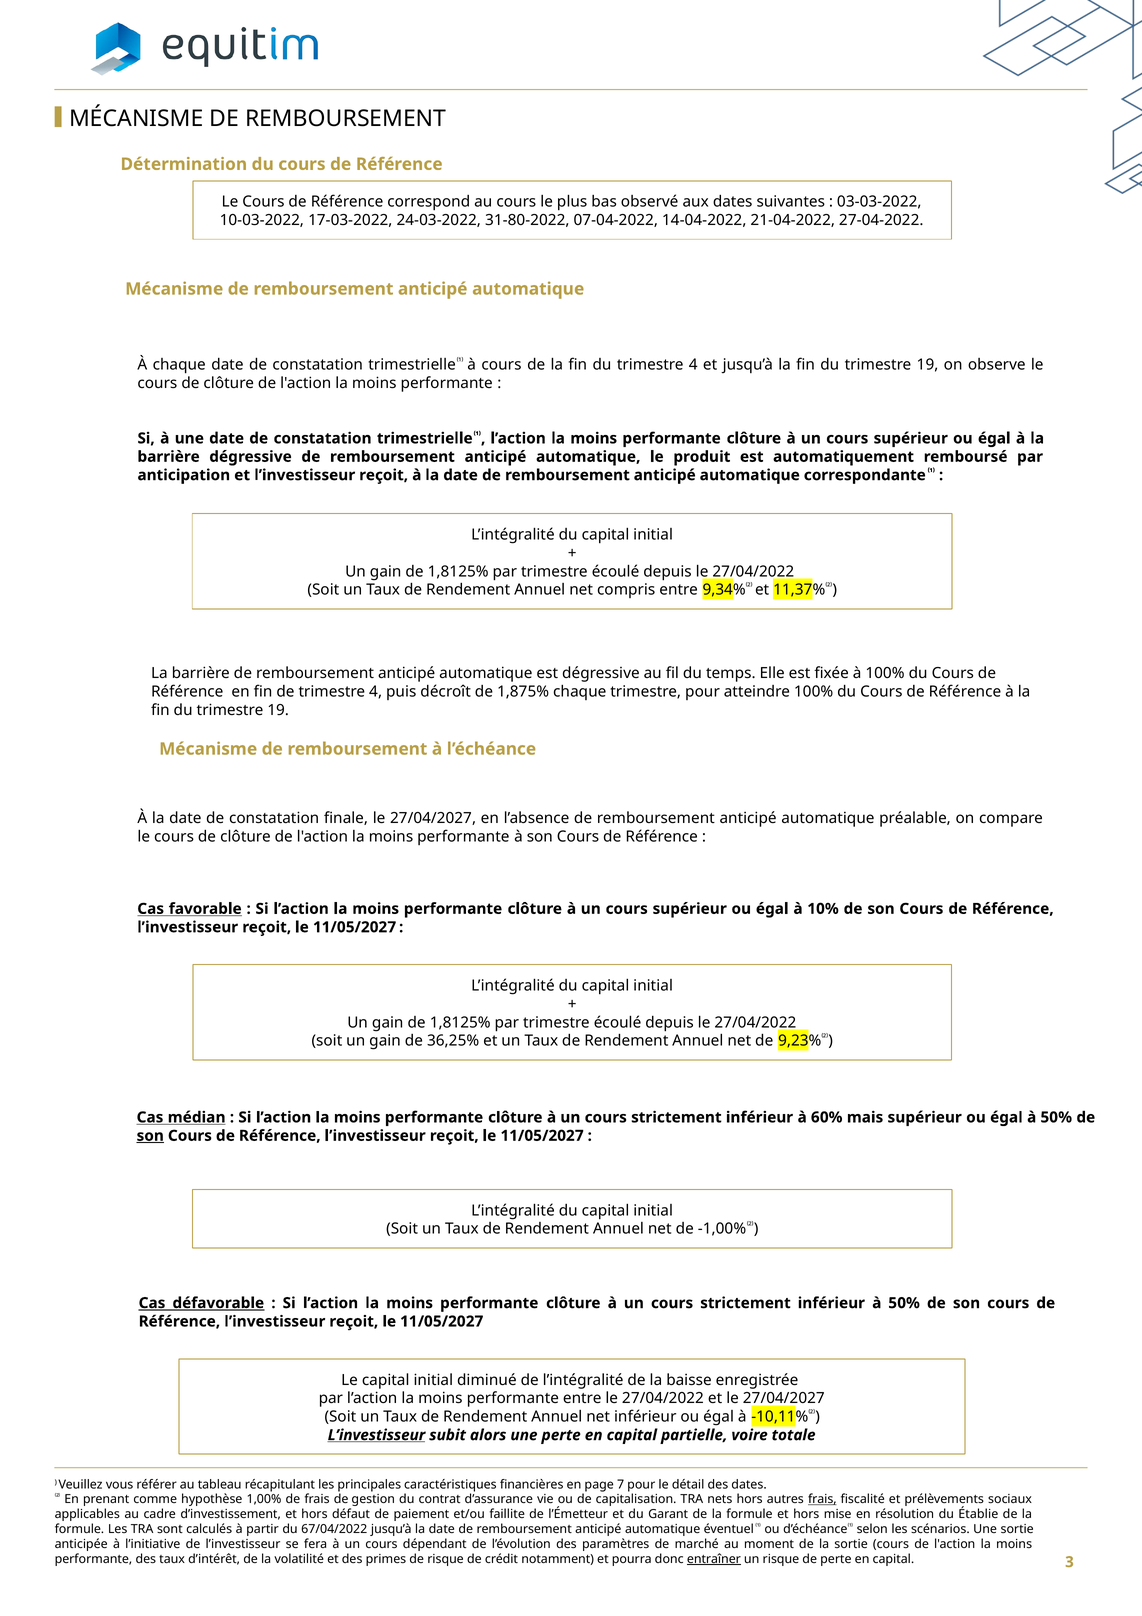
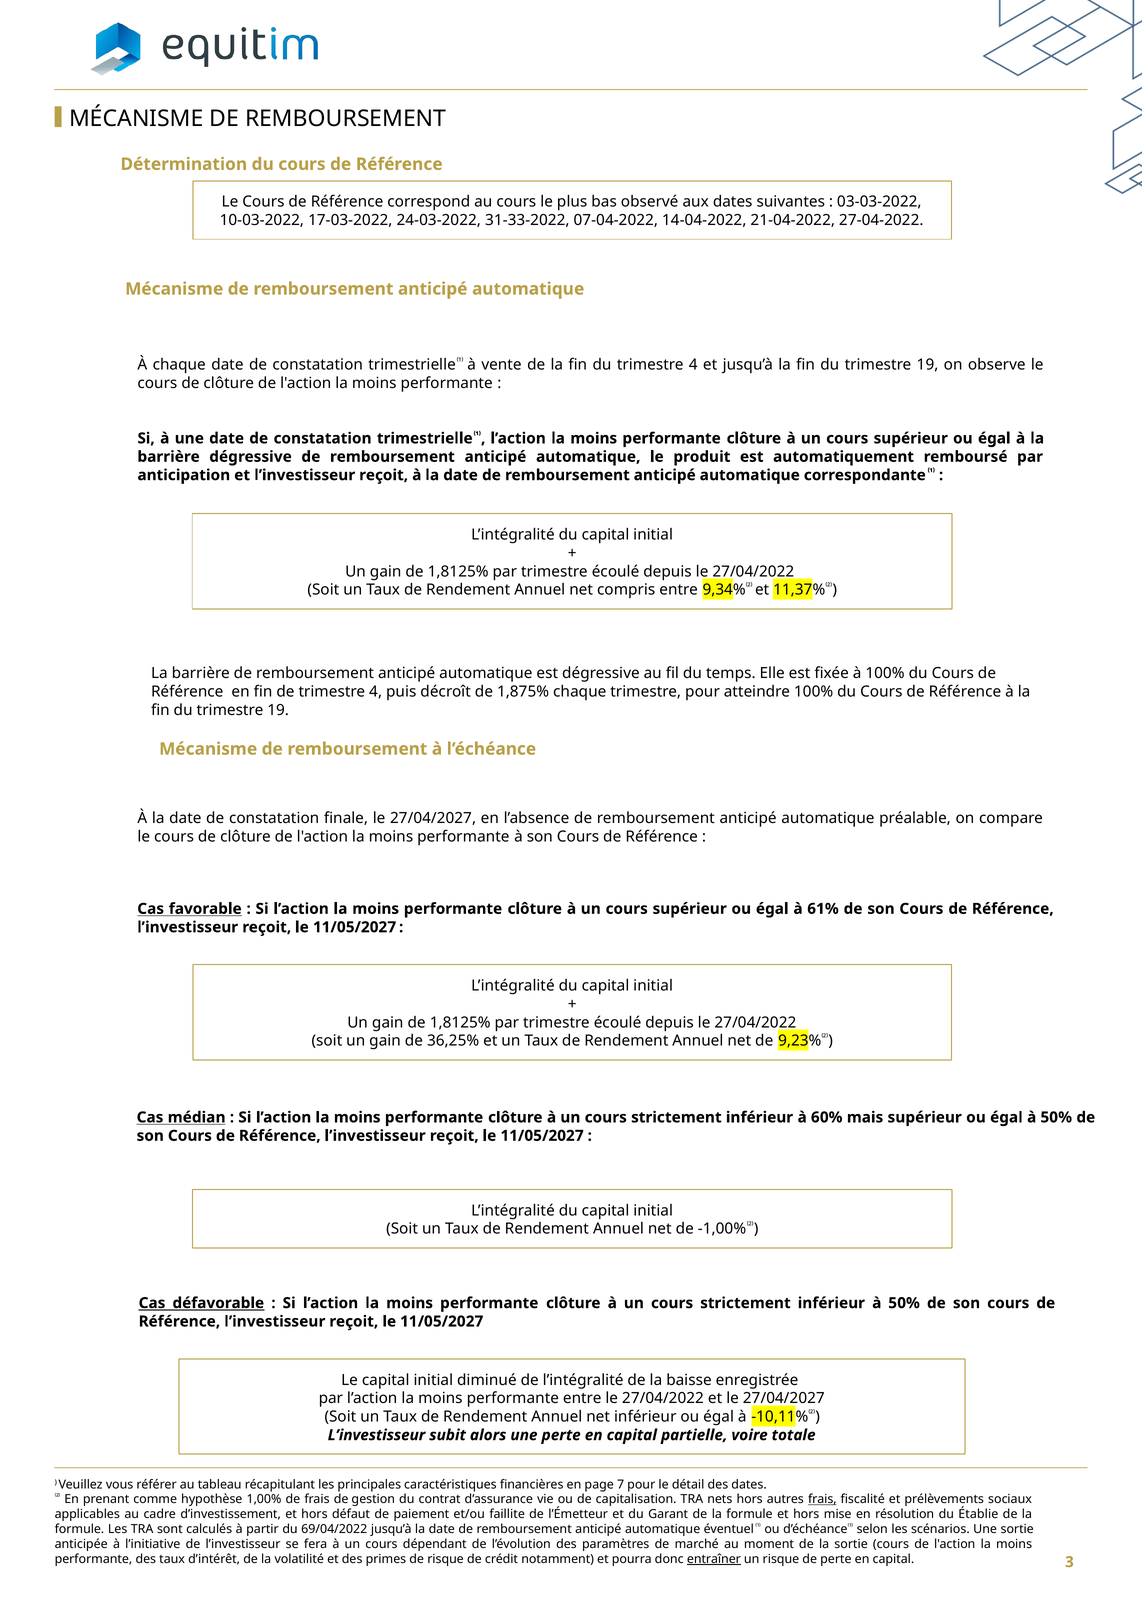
31-80-2022: 31-80-2022 -> 31-33-2022 (527, 220)
à cours: cours -> vente (501, 365)
10%: 10% -> 61% (823, 908)
son underline: present -> none (150, 1135)
L’investisseur underline: present -> none (376, 1434)
67/04/2022: 67/04/2022 -> 69/04/2022 (334, 1528)
